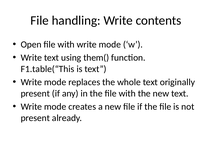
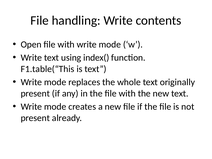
them(: them( -> index( (96, 58)
